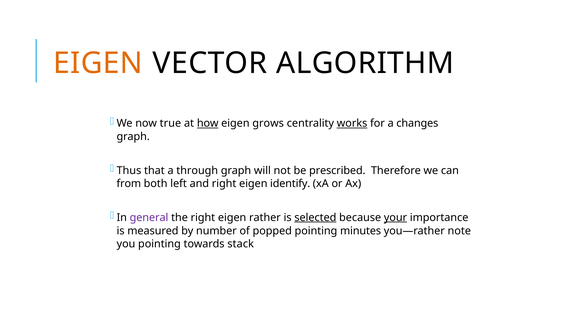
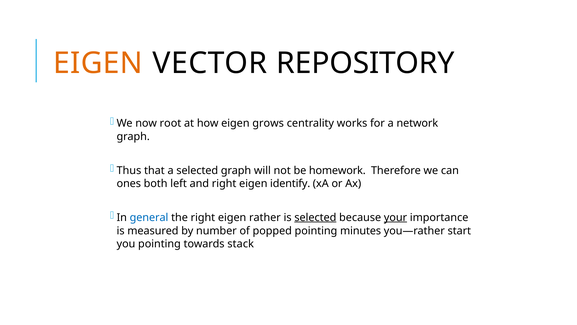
ALGORITHM: ALGORITHM -> REPOSITORY (365, 63)
true: true -> root (170, 123)
how underline: present -> none (208, 123)
works underline: present -> none (352, 123)
changes: changes -> network (417, 123)
a through: through -> selected (197, 170)
prescribed: prescribed -> homework (337, 170)
from: from -> ones (129, 183)
general colour: purple -> blue (149, 217)
note: note -> start (459, 230)
